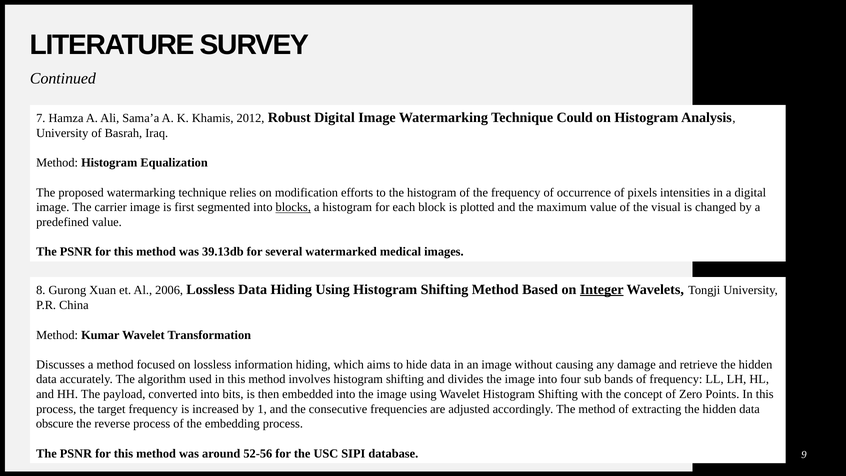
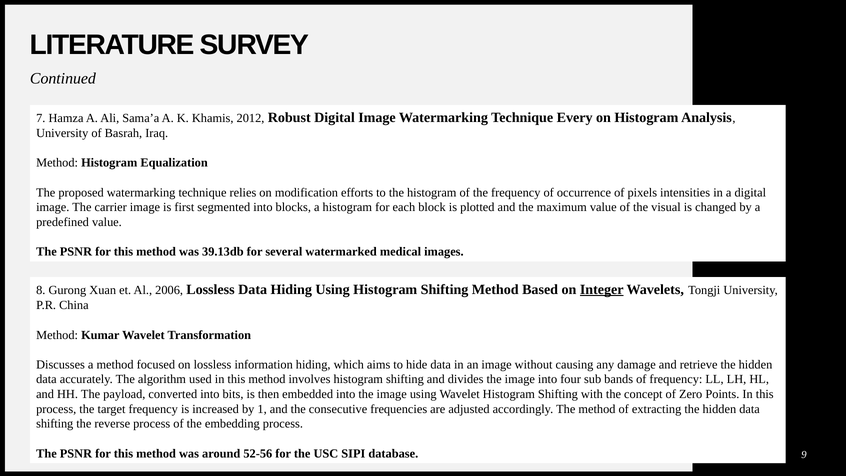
Could: Could -> Every (575, 117)
blocks underline: present -> none (293, 207)
obscure: obscure -> shifting (55, 424)
